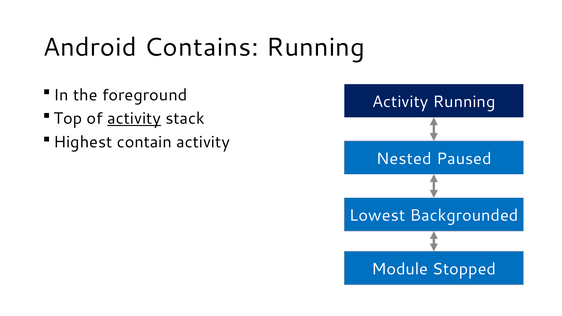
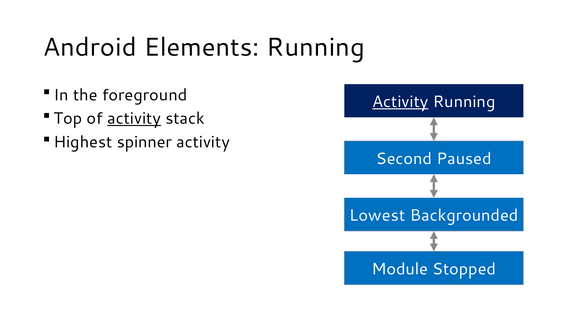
Contains: Contains -> Elements (202, 47)
Activity underline: none -> present (400, 102)
contain: contain -> spinner (144, 142)
Nested: Nested -> Second (404, 159)
